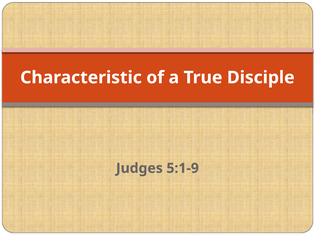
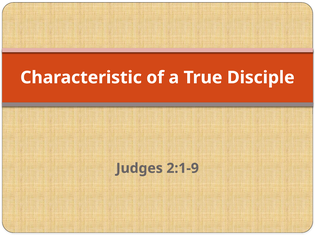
5:1-9: 5:1-9 -> 2:1-9 (183, 168)
